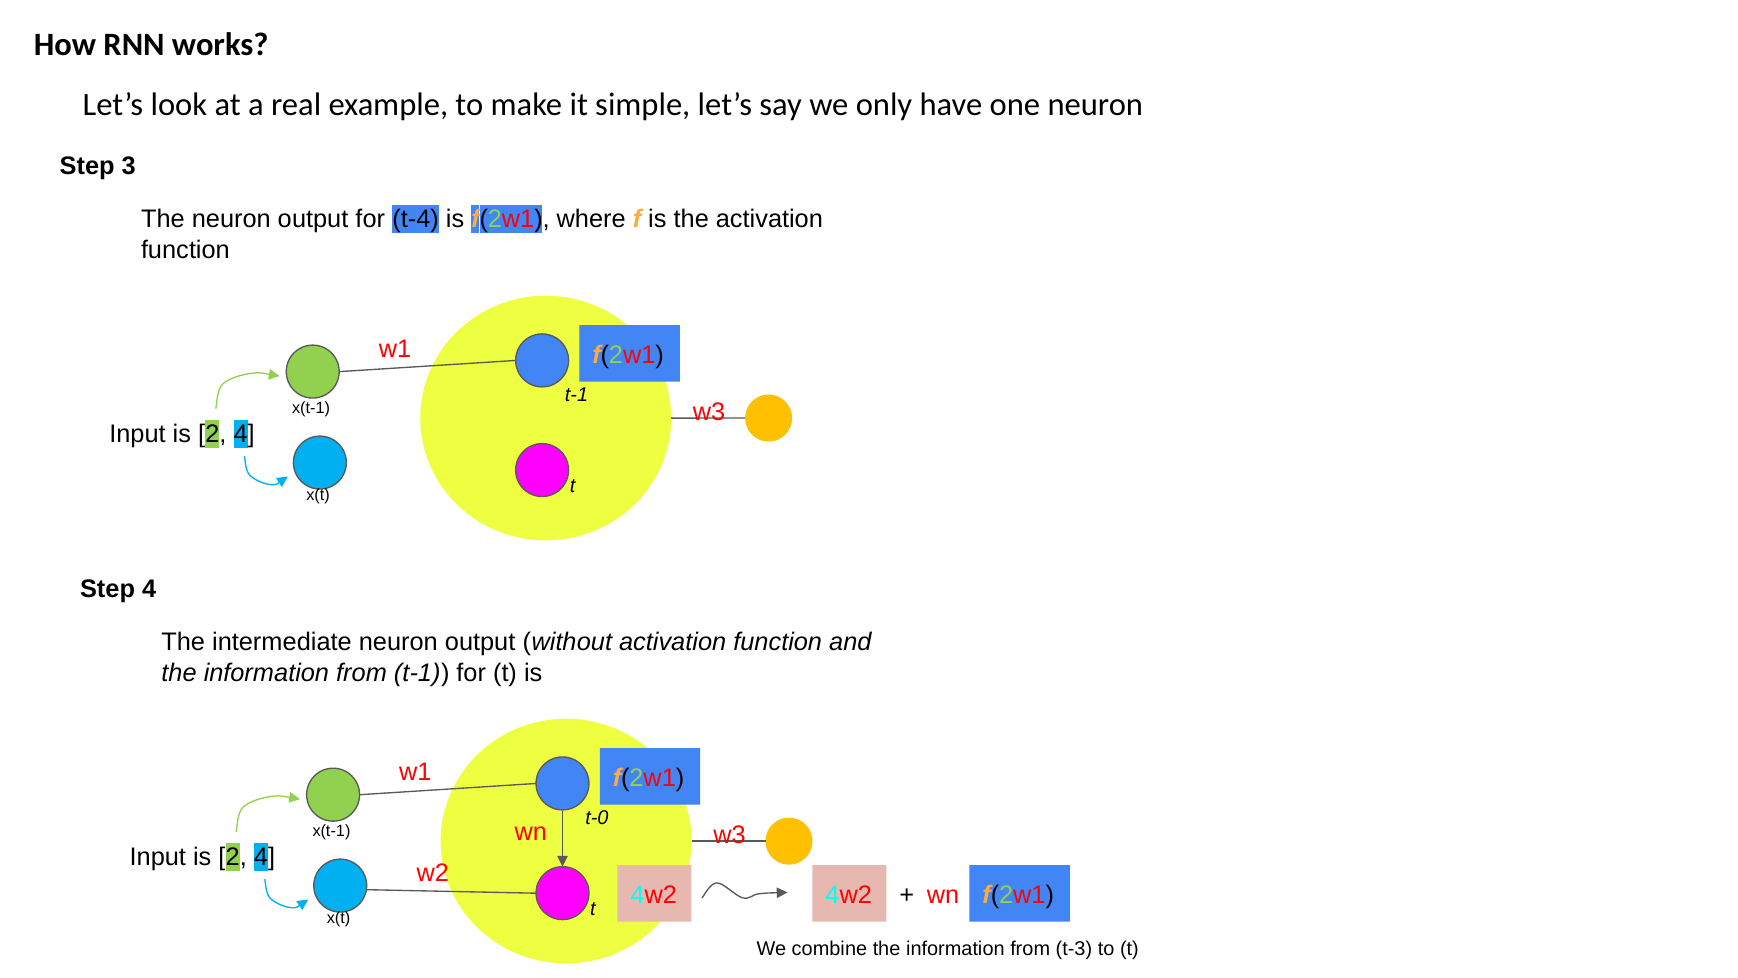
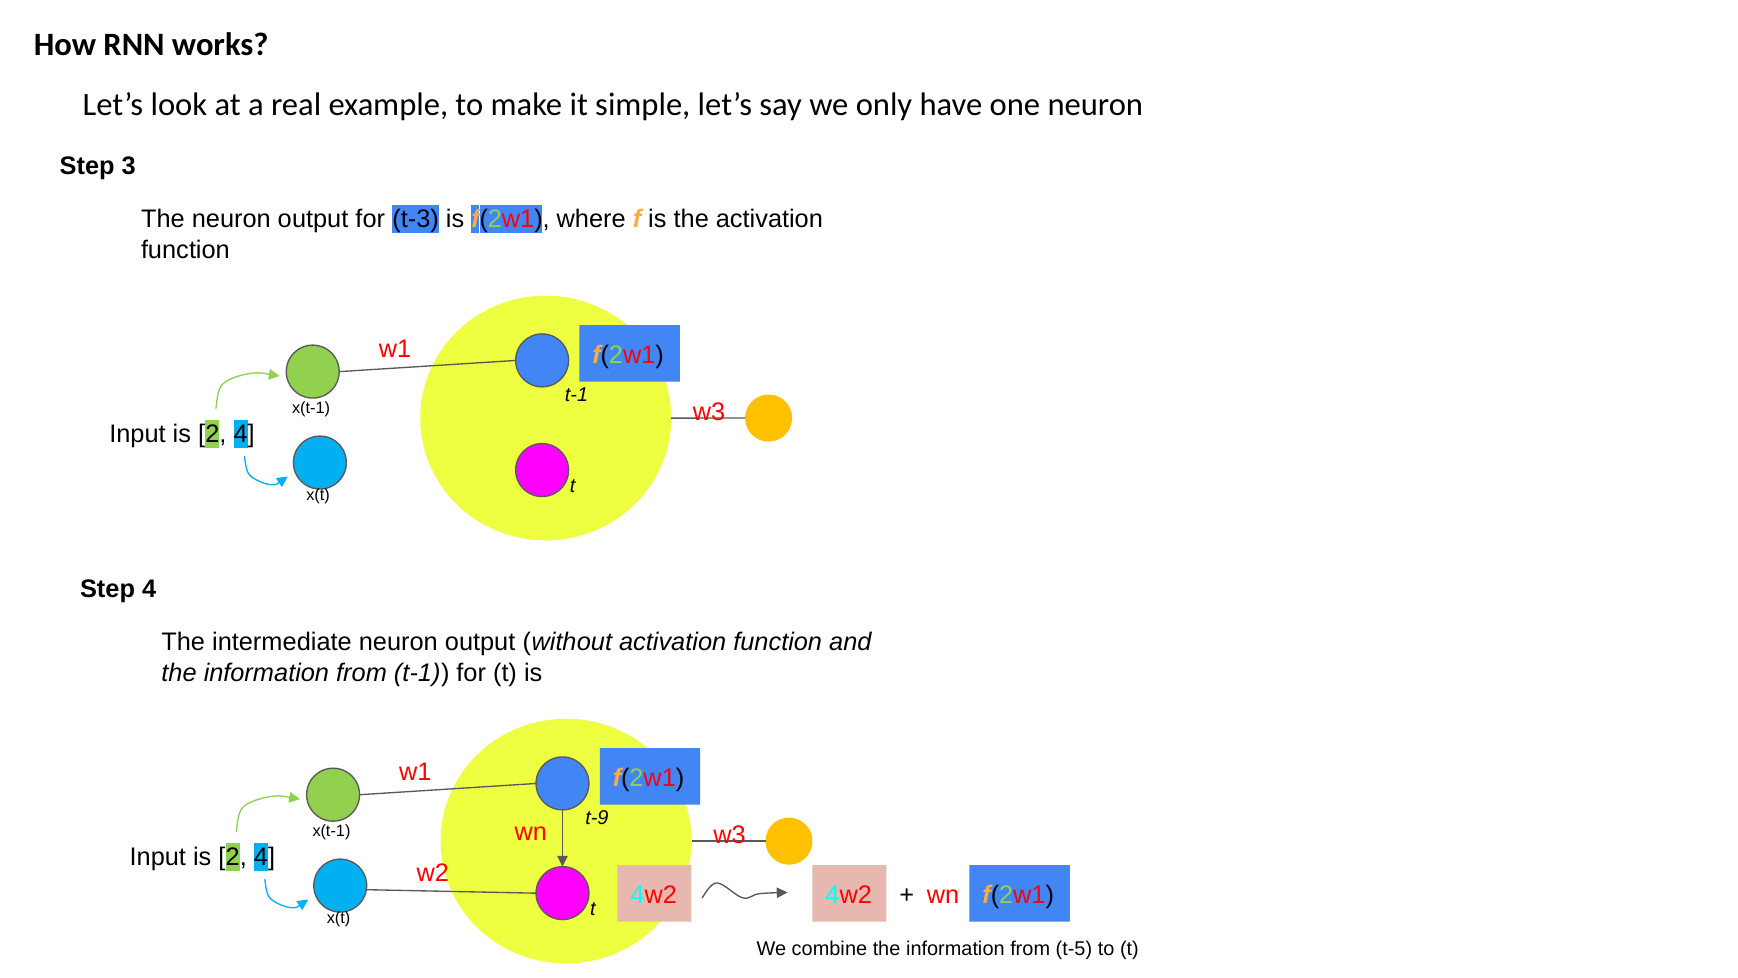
t-4: t-4 -> t-3 (416, 219)
t-0: t-0 -> t-9 (597, 818)
t-3: t-3 -> t-5 (1074, 949)
